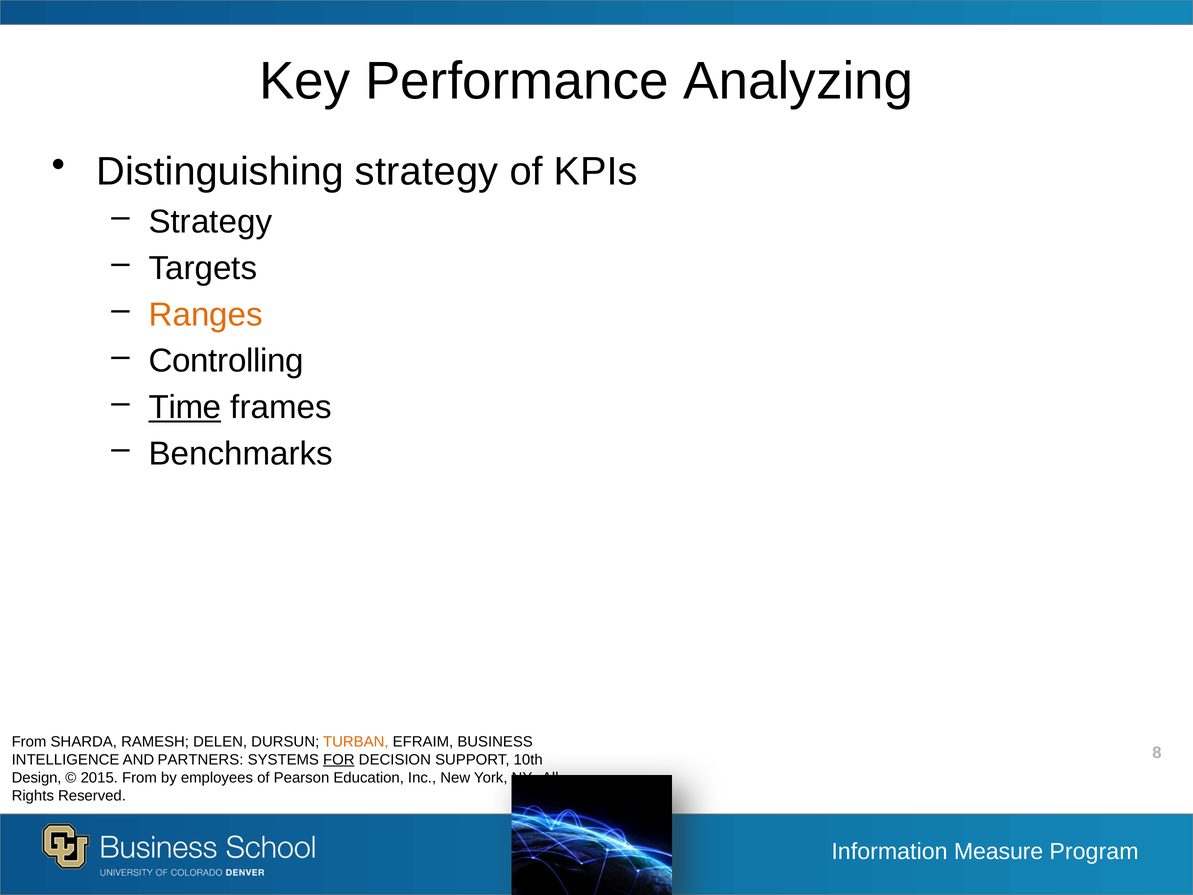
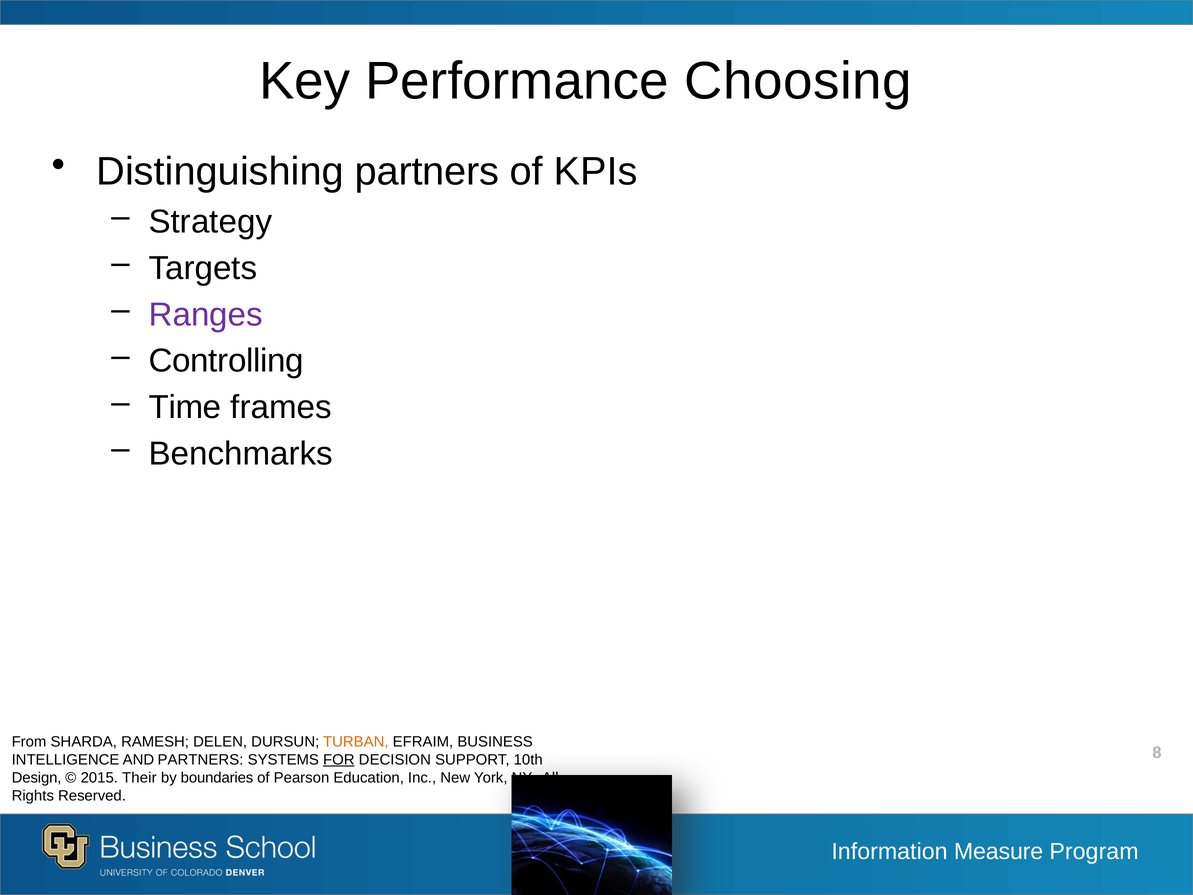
Analyzing: Analyzing -> Choosing (798, 81)
Distinguishing strategy: strategy -> partners (427, 172)
Ranges colour: orange -> purple (206, 315)
Time underline: present -> none (185, 407)
2015 From: From -> Their (139, 777)
employees: employees -> boundaries (217, 777)
